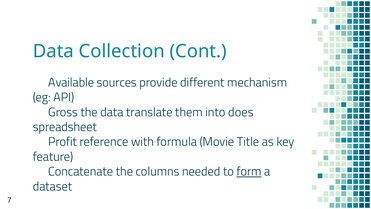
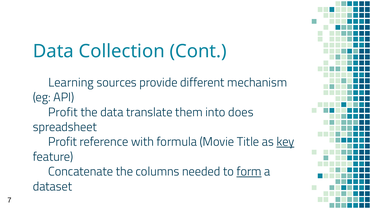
Available: Available -> Learning (71, 82)
Gross: Gross -> Profit (63, 112)
key underline: none -> present (285, 142)
